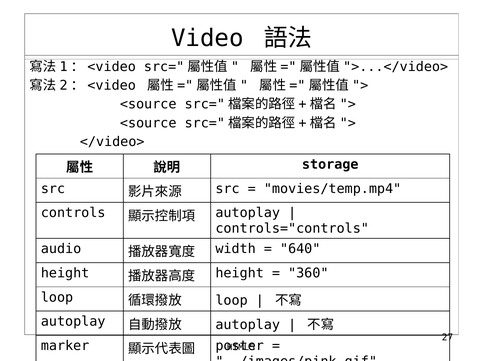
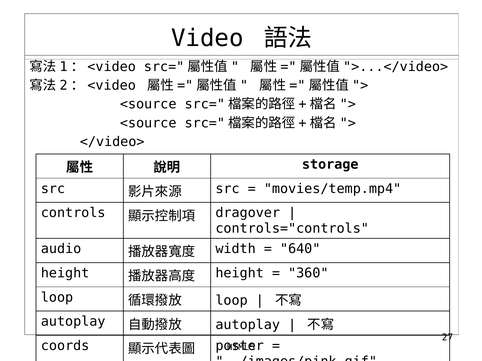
autoplay: autoplay -> dragover (248, 213)
marker: marker -> coords (65, 346)
